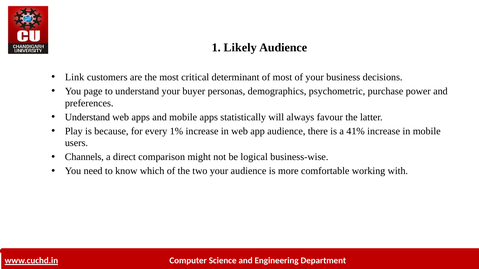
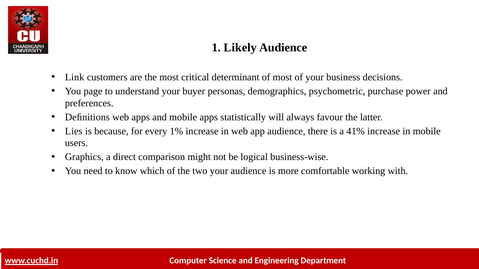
Understand: Understand -> Deﬁnitions (87, 117)
Play: Play -> Lies (74, 131)
Channels: Channels -> Graphics (84, 157)
